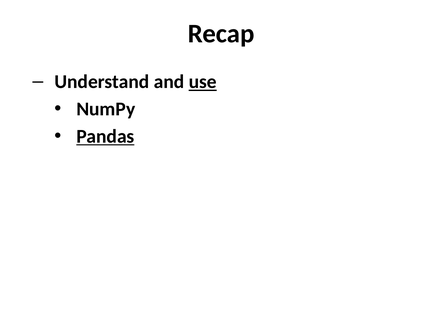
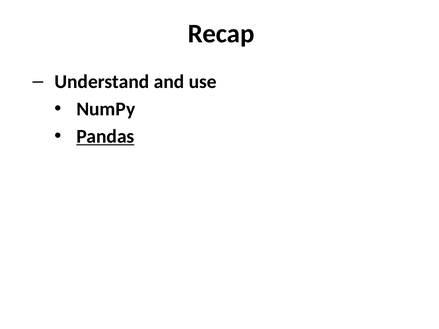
use underline: present -> none (203, 82)
